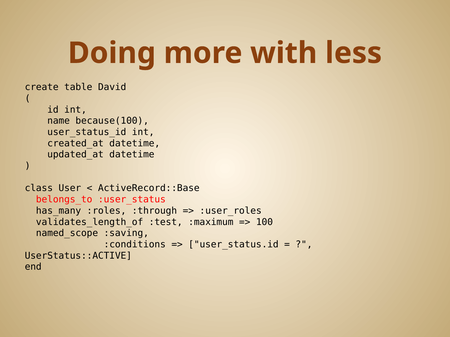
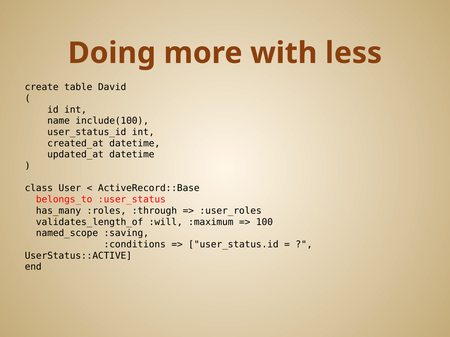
because(100: because(100 -> include(100 (112, 121)
:test: :test -> :will (166, 222)
